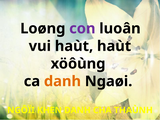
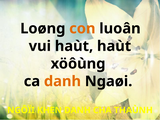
con colour: purple -> orange (82, 29)
